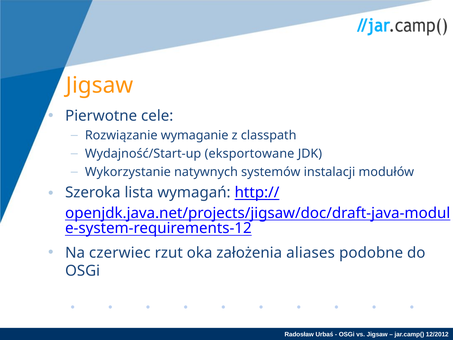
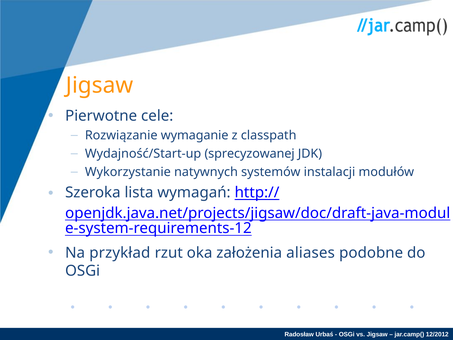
eksportowane: eksportowane -> sprecyzowanej (250, 154)
czerwiec: czerwiec -> przykład (120, 253)
